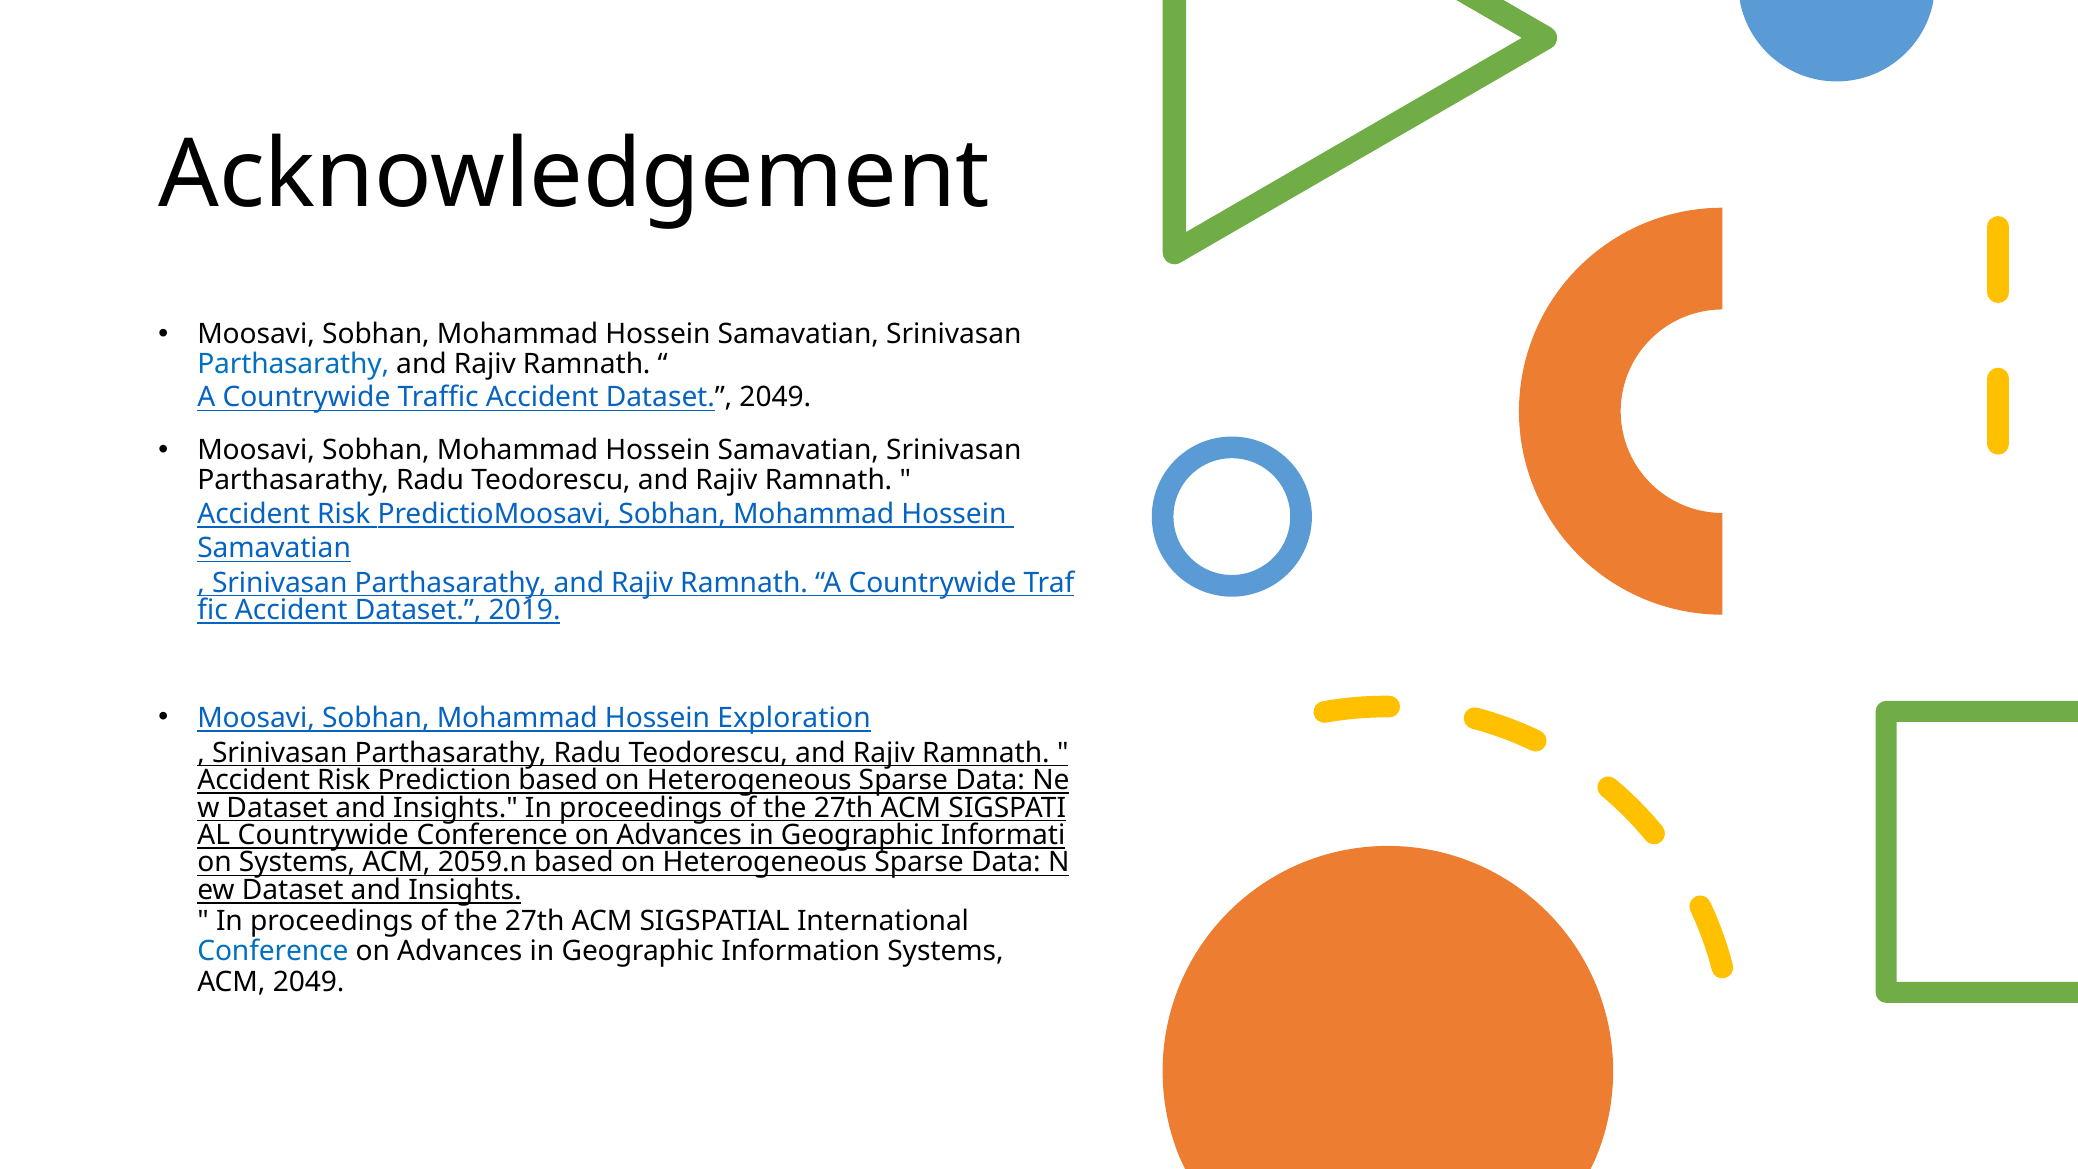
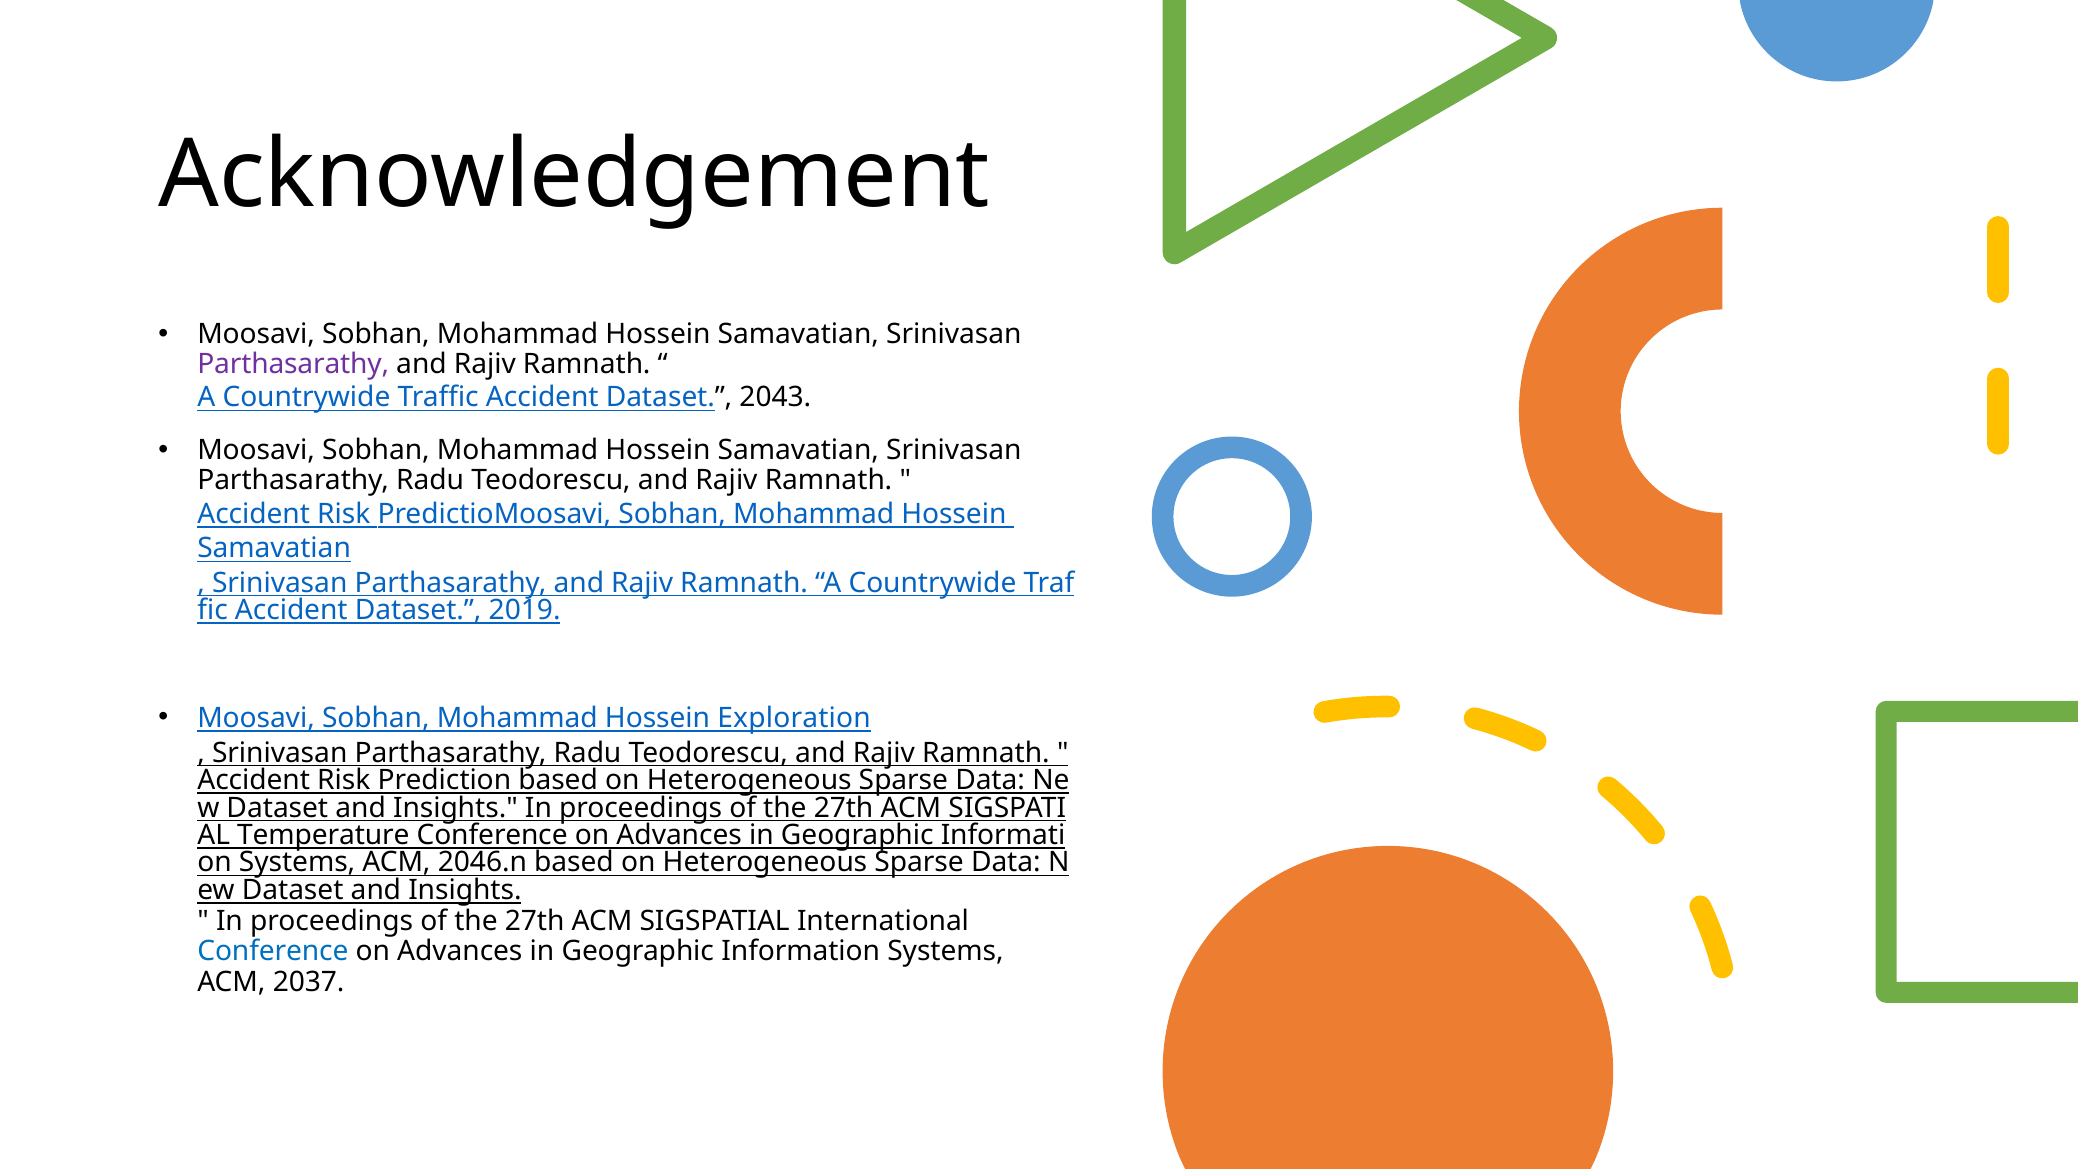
Parthasarathy colour: blue -> purple (293, 364)
Dataset 2049: 2049 -> 2043 (775, 398)
Countrywide: Countrywide -> Temperature (323, 835)
2059.n: 2059.n -> 2046.n (482, 863)
ACM 2049: 2049 -> 2037 (309, 982)
